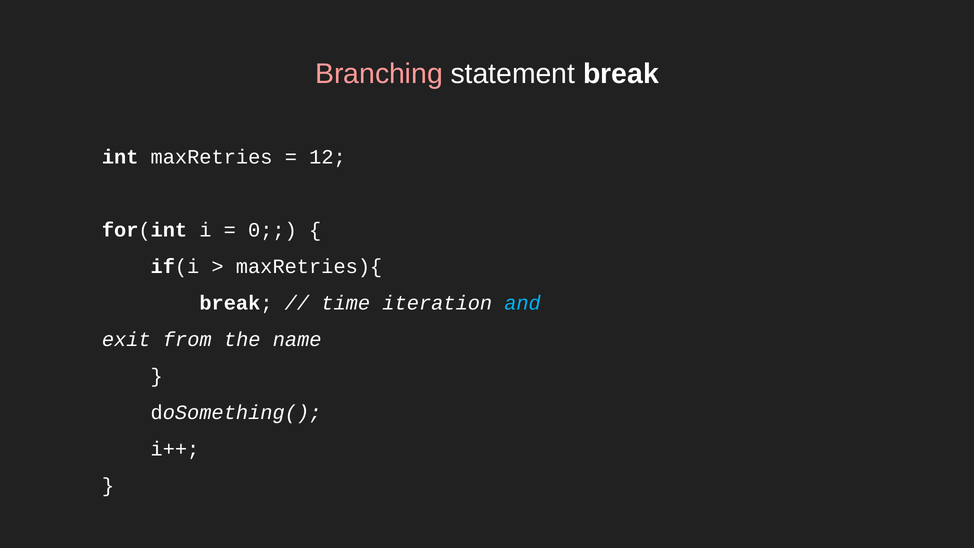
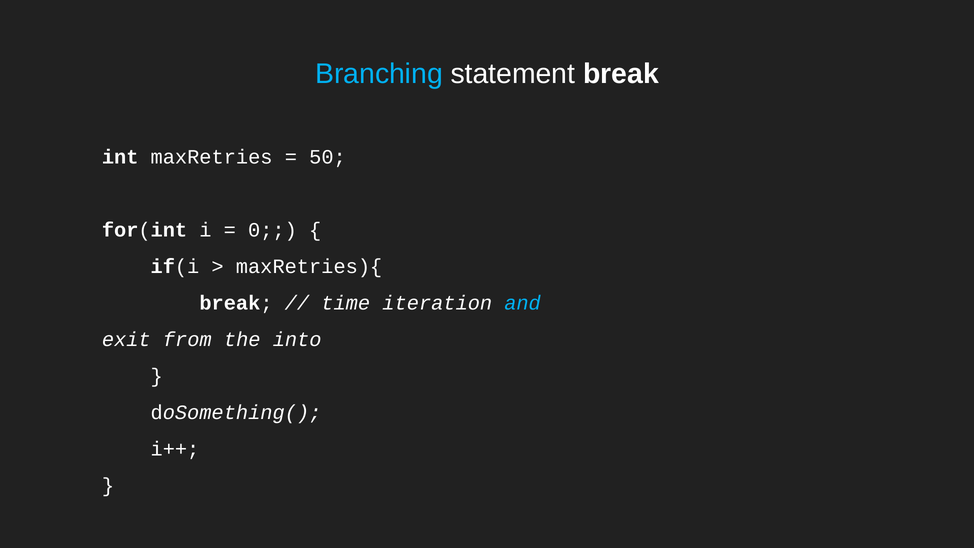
Branching colour: pink -> light blue (379, 74)
12: 12 -> 50 (328, 157)
name: name -> into (297, 339)
